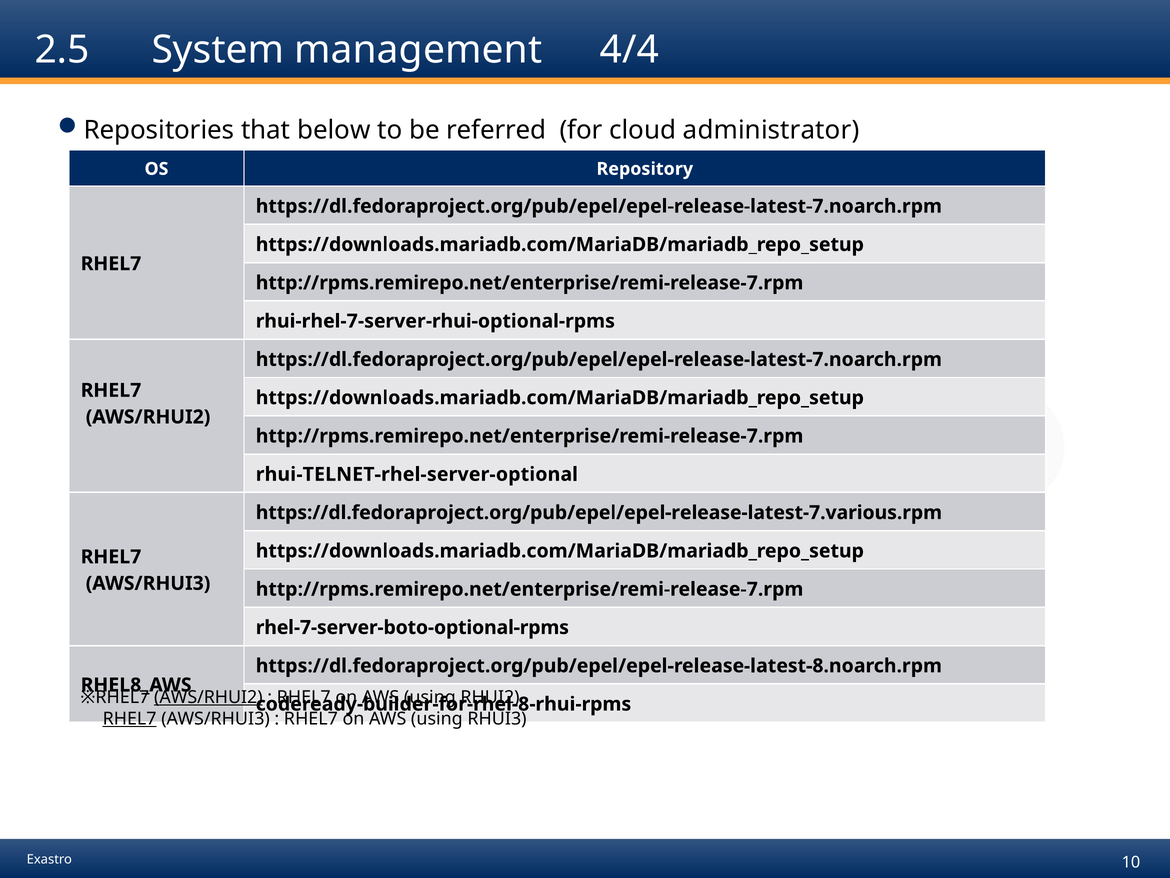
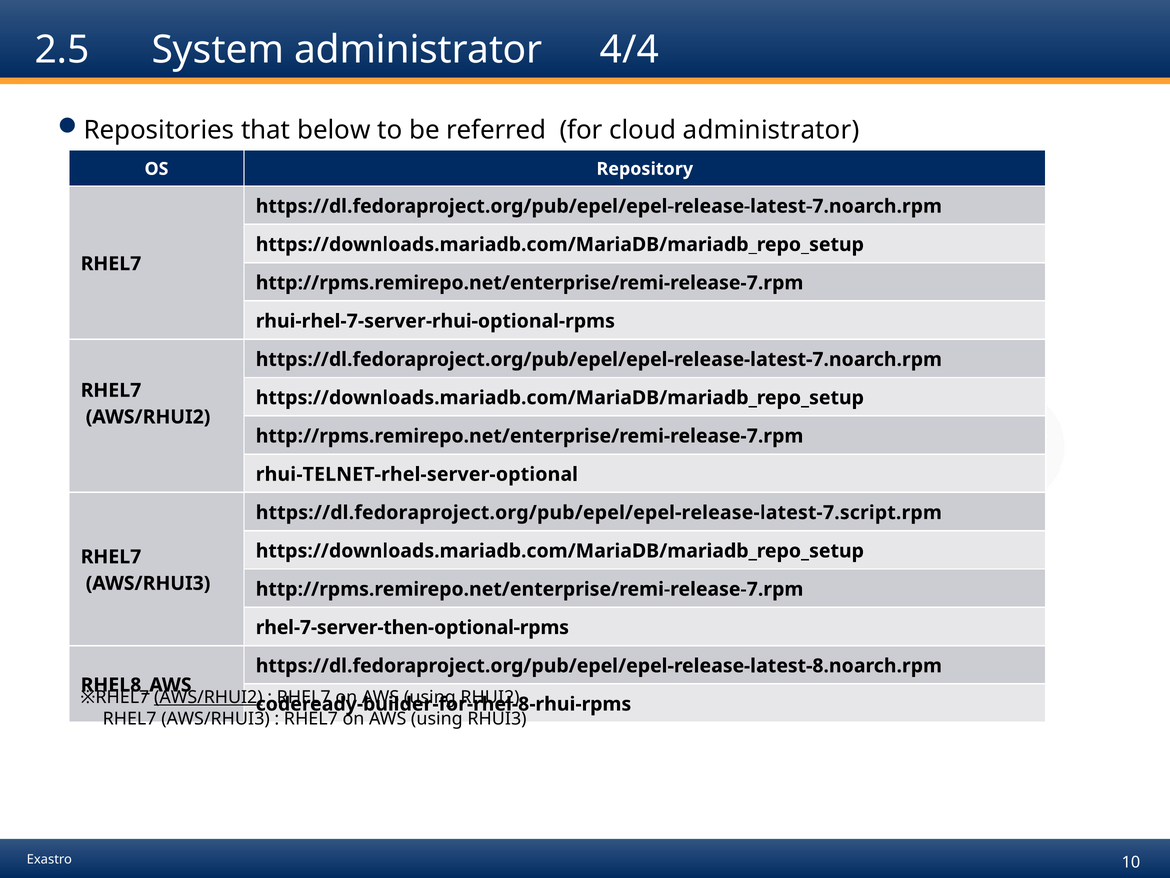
System management: management -> administrator (418, 50)
https://dl.fedoraproject.org/pub/epel/epel-release-latest-7.various.rpm: https://dl.fedoraproject.org/pub/epel/epel-release-latest-7.various.rpm -> https://dl.fedoraproject.org/pub/epel/epel-release-latest-7.script.rpm (599, 512)
rhel-7-server-boto-optional-rpms: rhel-7-server-boto-optional-rpms -> rhel-7-server-then-optional-rpms (412, 627)
RHEL7 underline: present -> none (130, 718)
